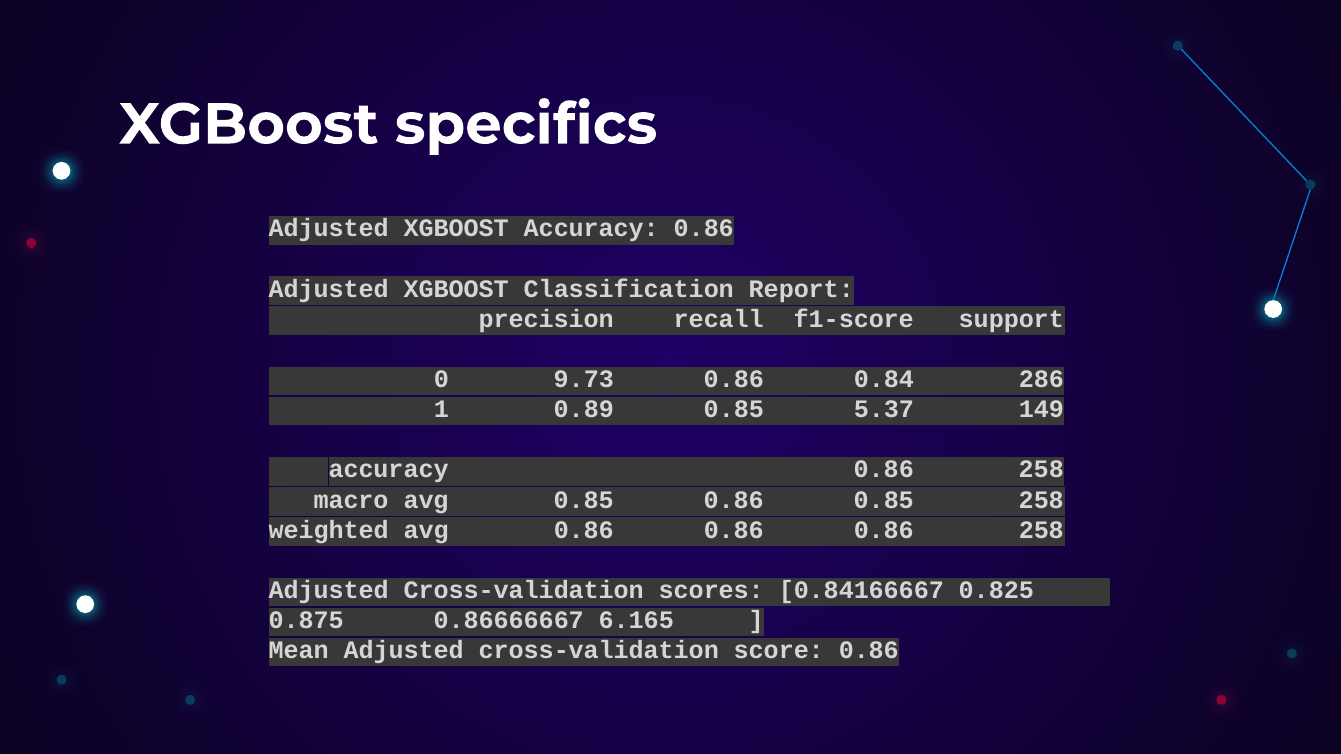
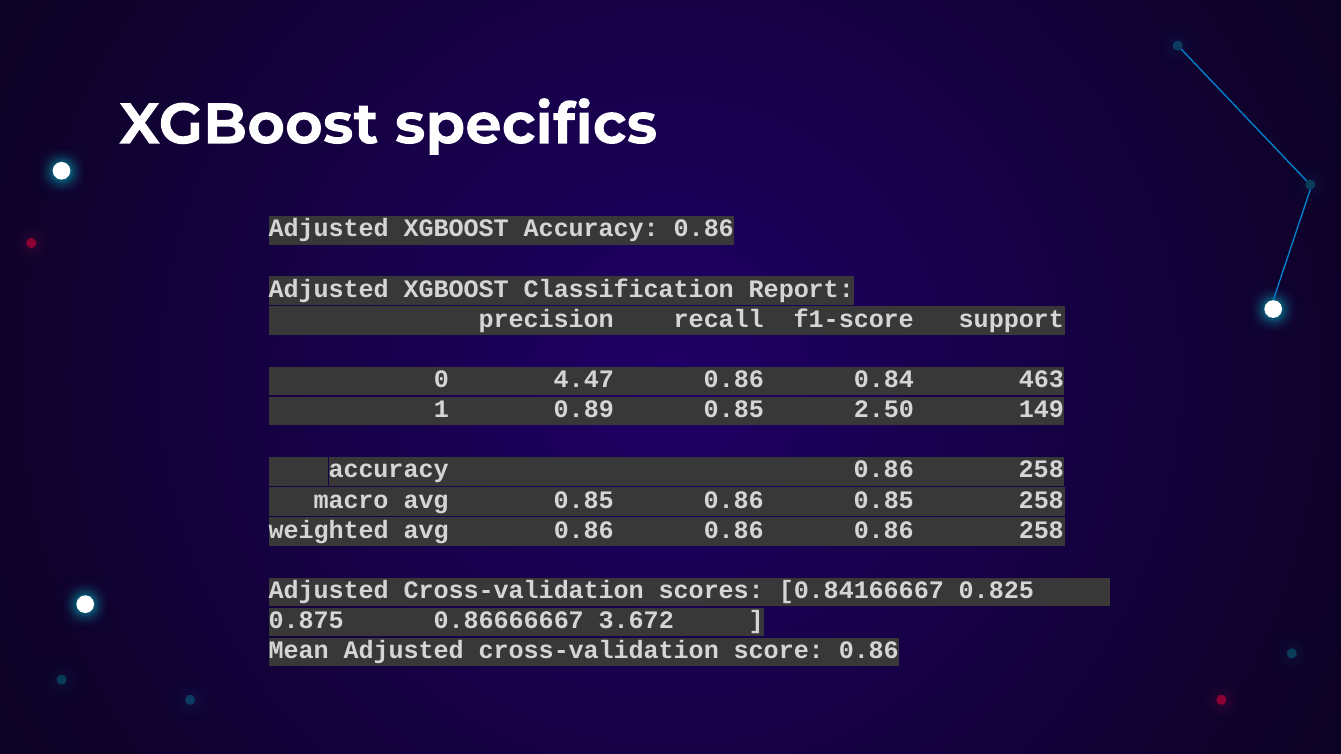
9.73: 9.73 -> 4.47 (584, 379)
286: 286 -> 463 (1041, 379)
5.37: 5.37 -> 2.50 (884, 410)
6.165: 6.165 -> 3.672 (636, 621)
